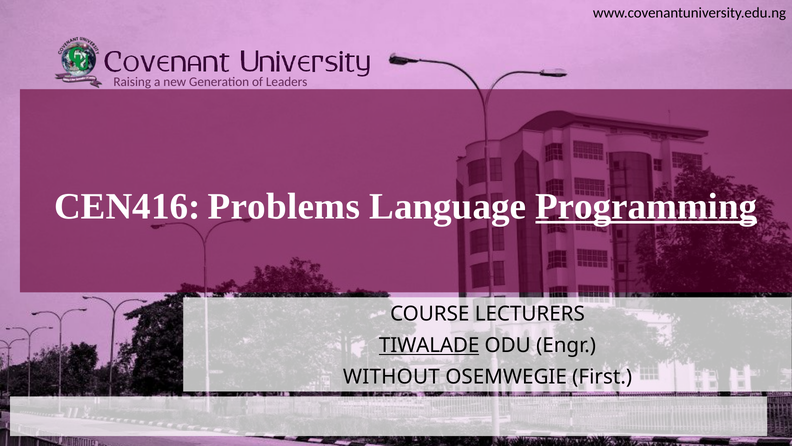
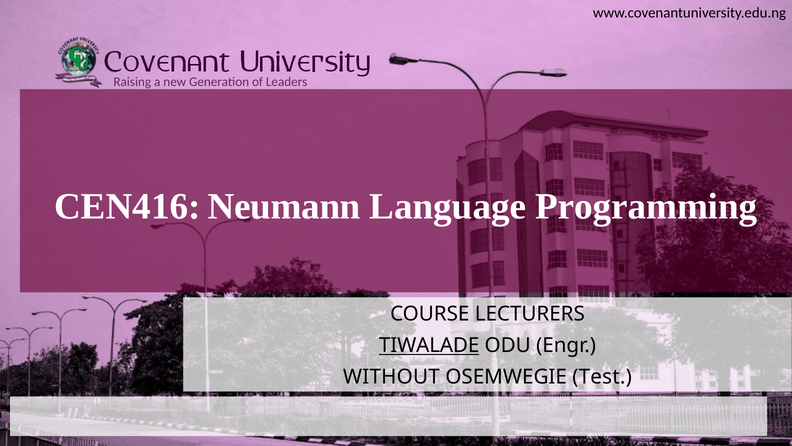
Problems: Problems -> Neumann (284, 206)
Programming underline: present -> none (646, 206)
First: First -> Test (602, 376)
